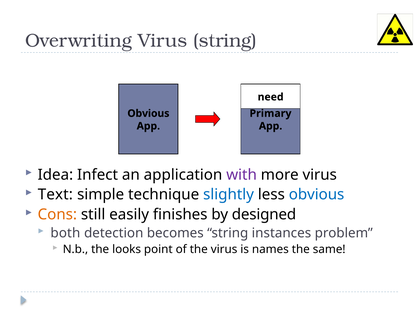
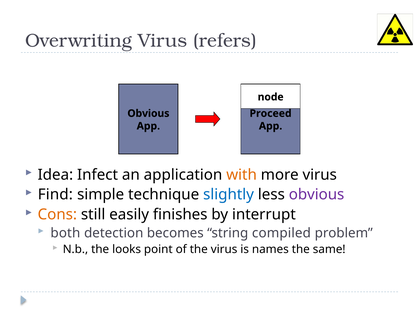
Virus string: string -> refers (225, 40)
need: need -> node (271, 97)
Primary: Primary -> Proceed (271, 113)
with colour: purple -> orange (242, 174)
Text: Text -> Find (55, 194)
obvious colour: blue -> purple (317, 194)
designed: designed -> interrupt (264, 214)
instances: instances -> compiled (281, 232)
